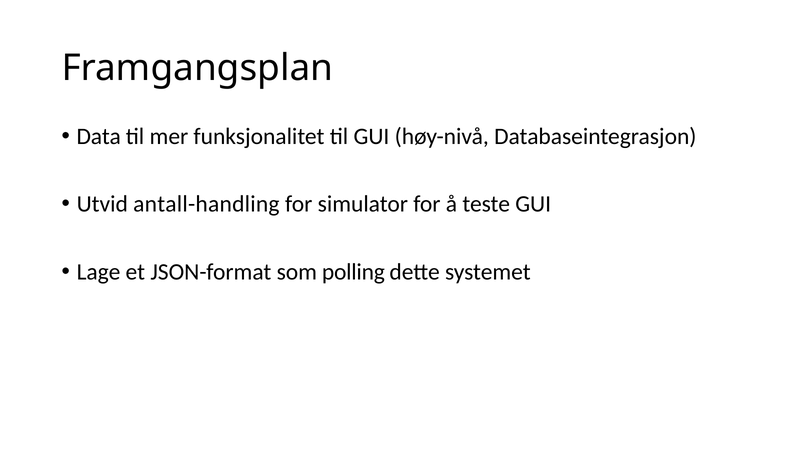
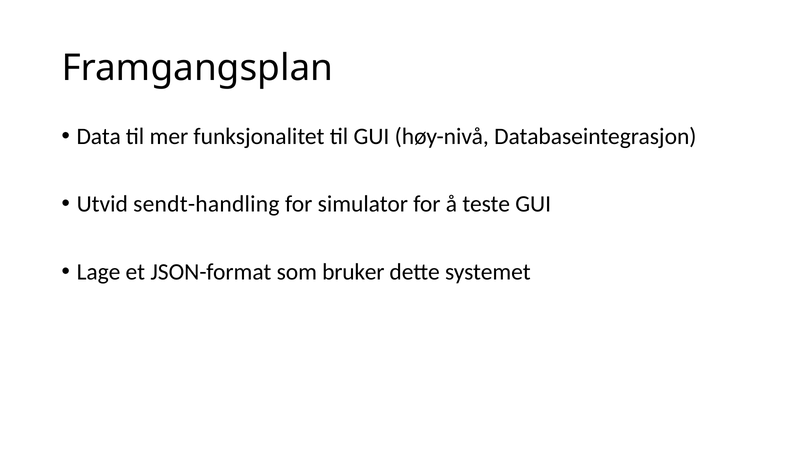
antall-handling: antall-handling -> sendt-handling (206, 204)
polling: polling -> bruker (353, 272)
